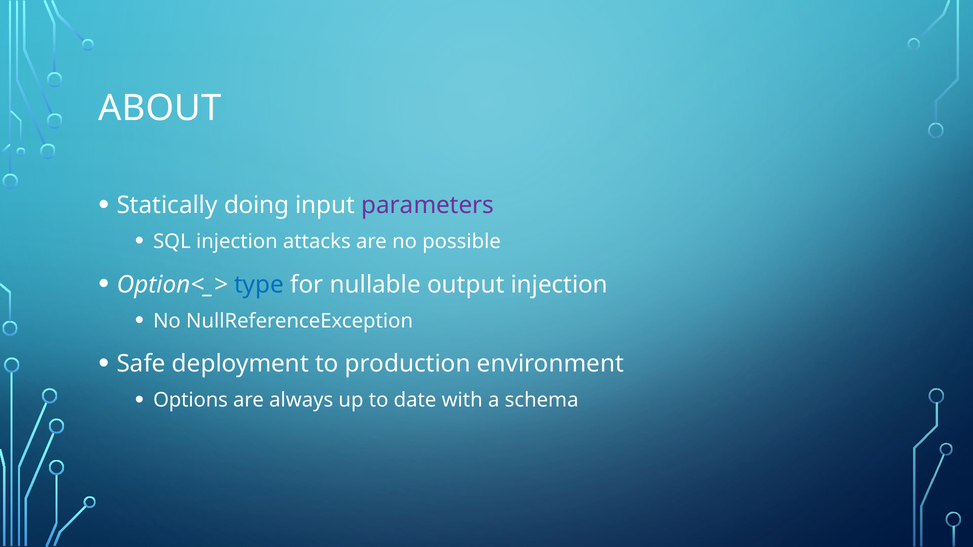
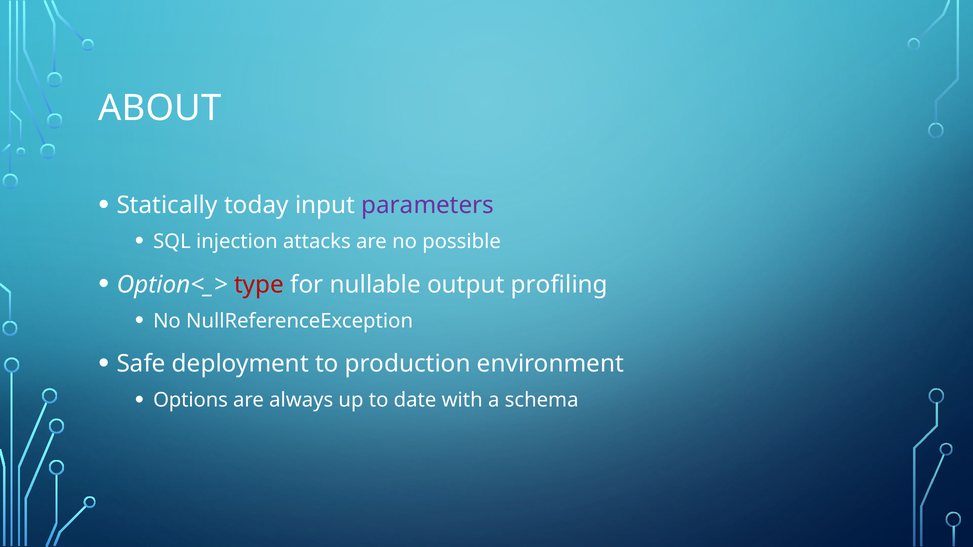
doing: doing -> today (256, 205)
type colour: blue -> red (259, 285)
output injection: injection -> profiling (559, 285)
